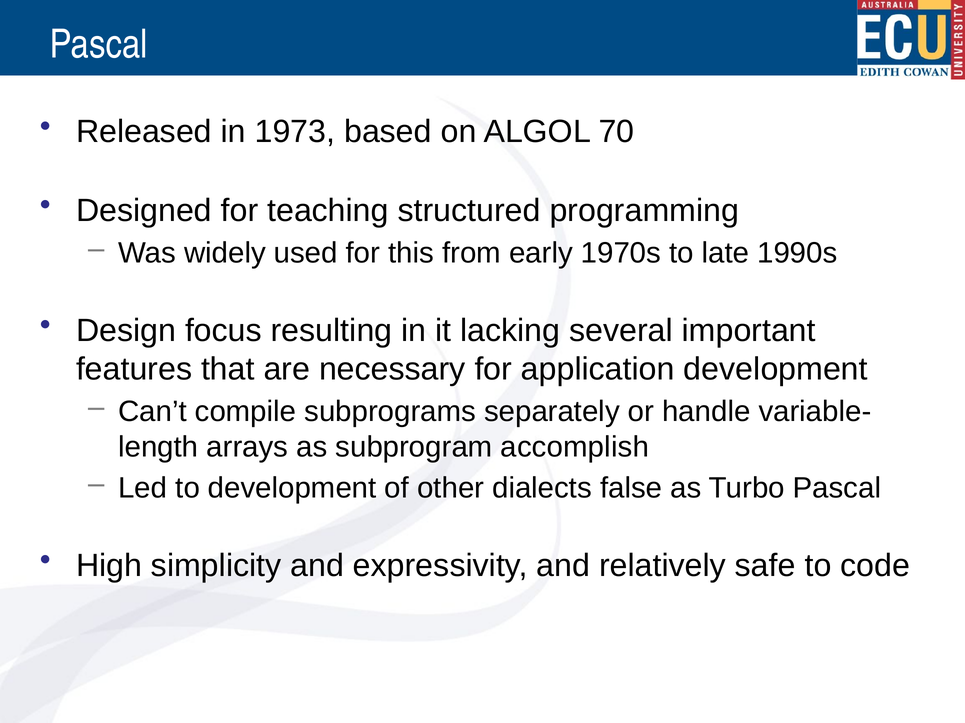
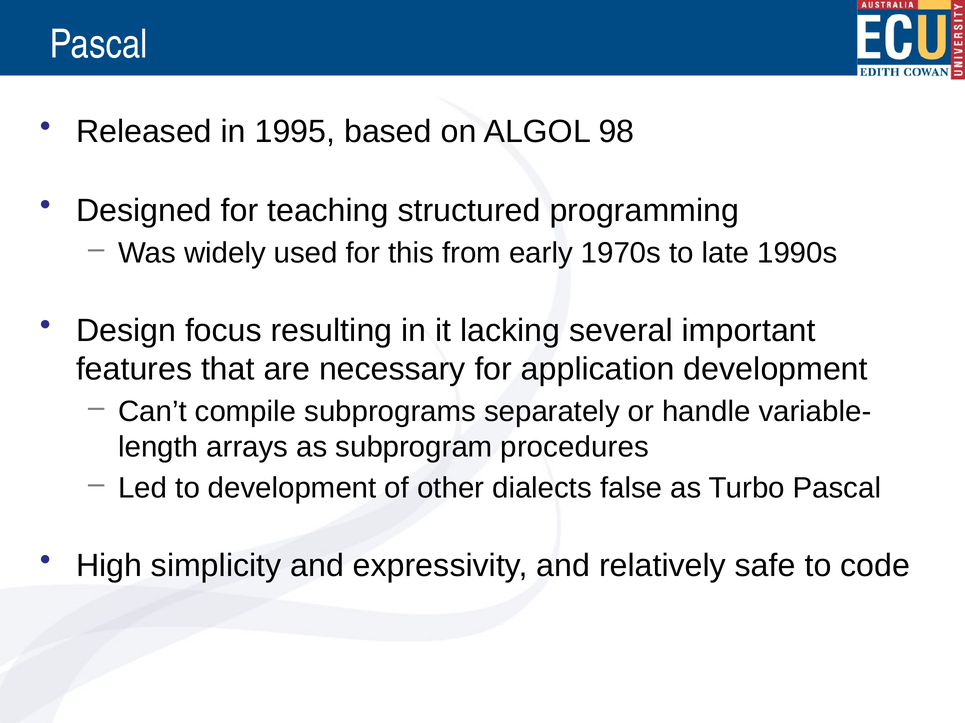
1973: 1973 -> 1995 (295, 132)
70: 70 -> 98 (616, 132)
accomplish: accomplish -> procedures (575, 447)
